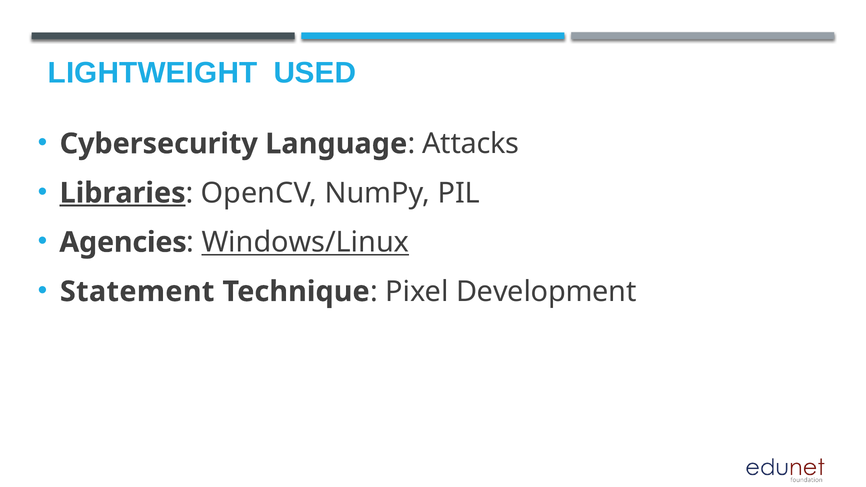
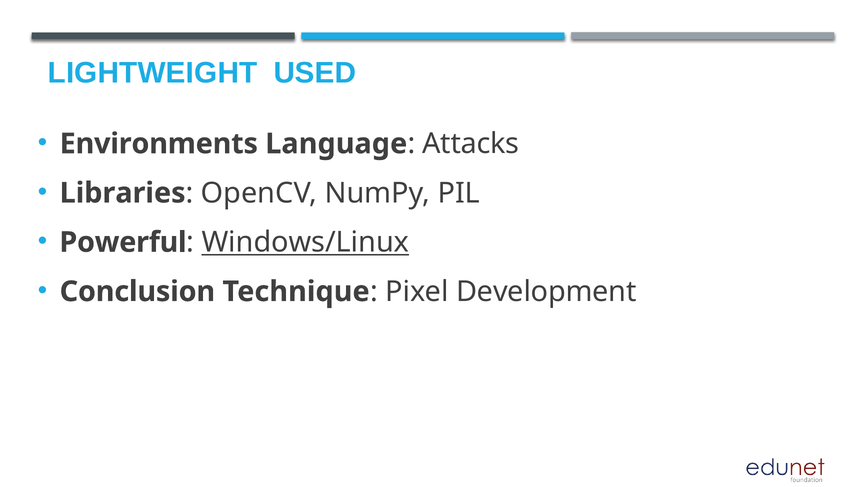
Cybersecurity: Cybersecurity -> Environments (159, 144)
Libraries underline: present -> none (123, 193)
Agencies: Agencies -> Powerful (123, 242)
Statement: Statement -> Conclusion (137, 292)
